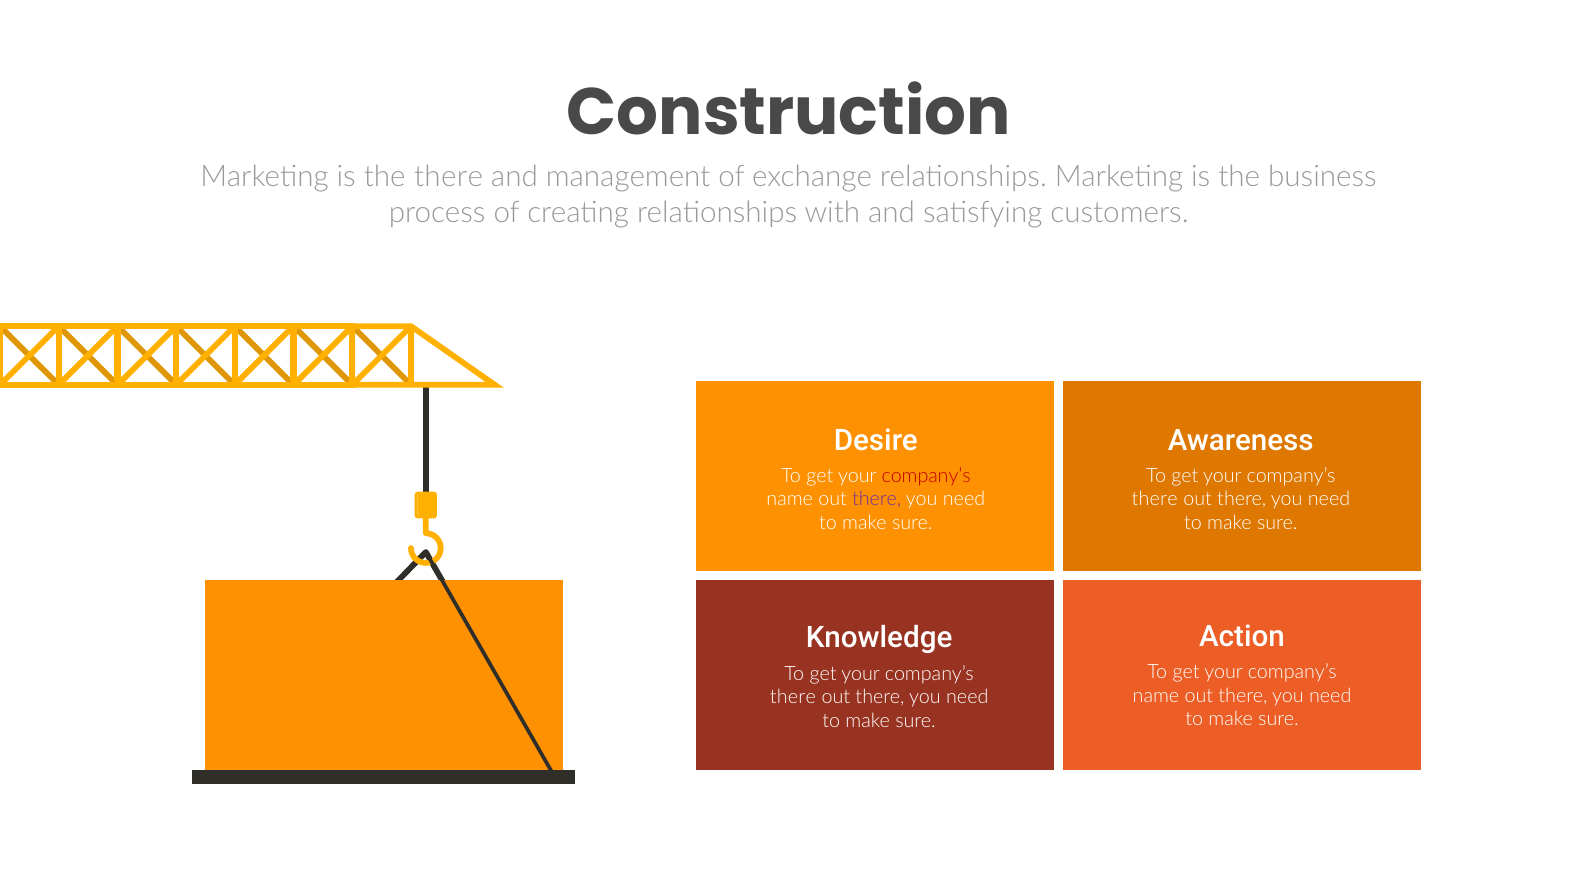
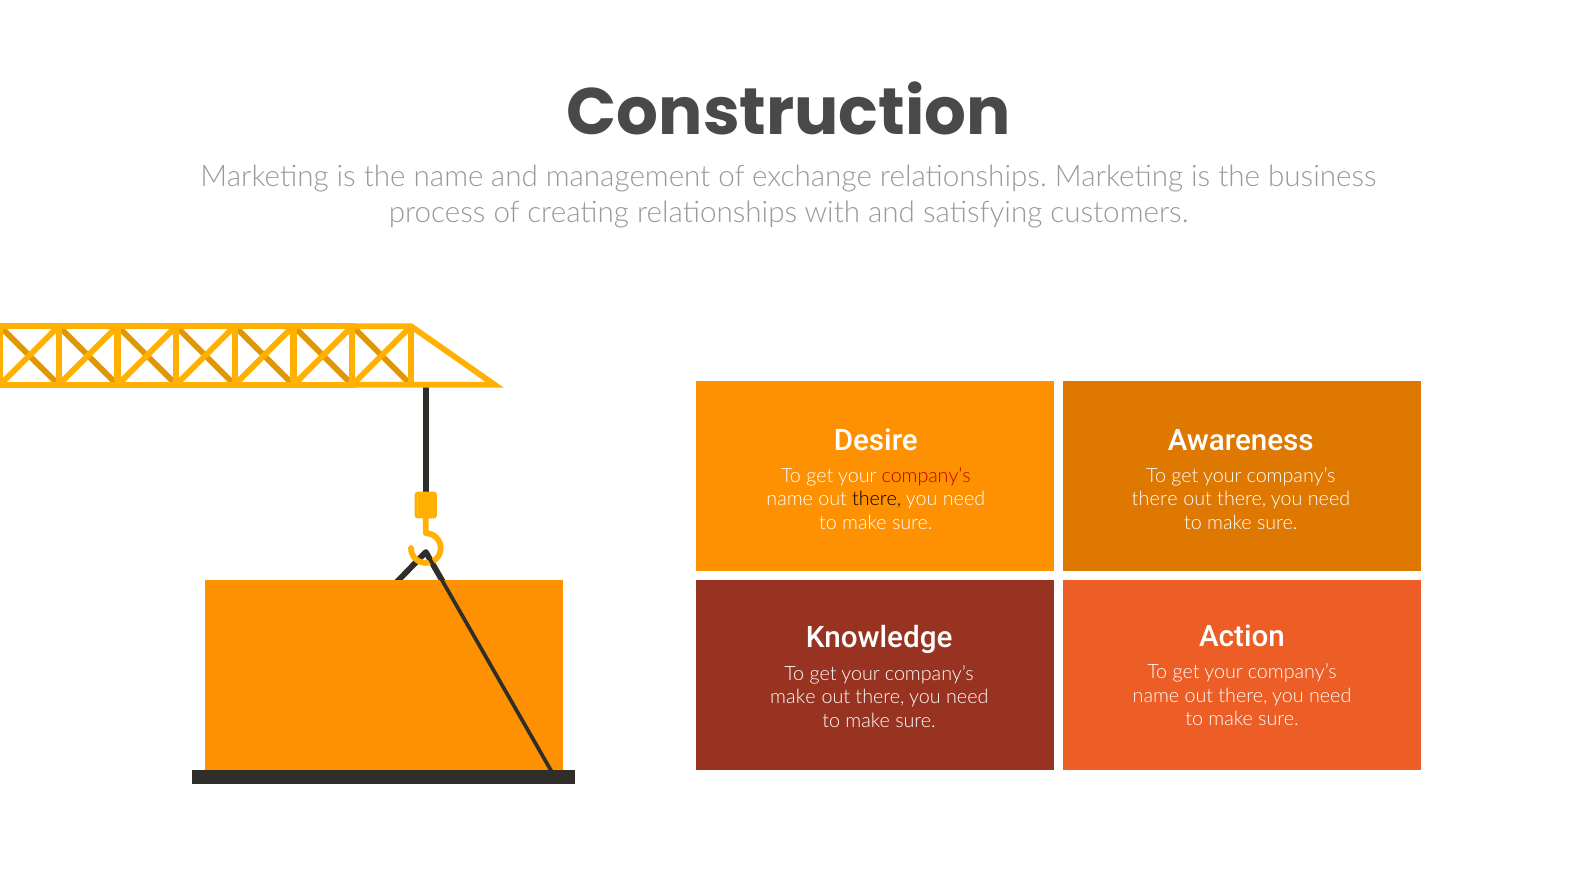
the there: there -> name (449, 177)
there colour: purple -> black (877, 499)
there: there -> make (793, 697)
